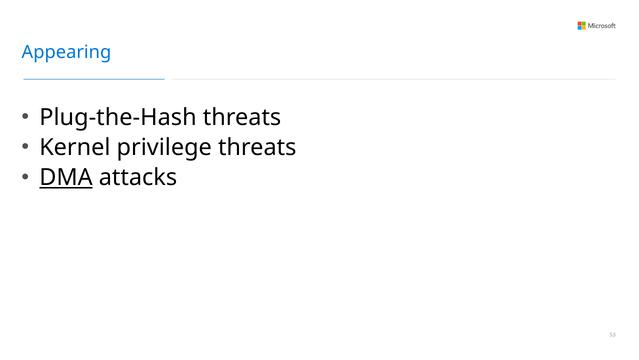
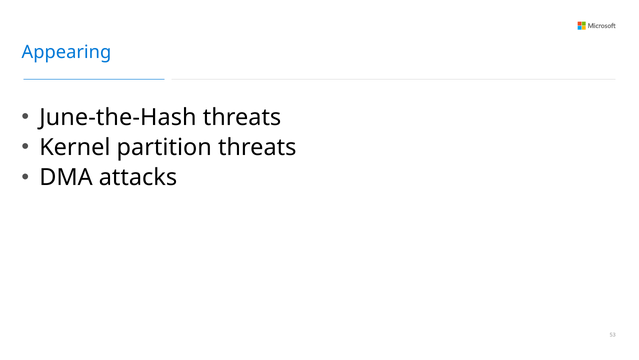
Plug-the-Hash: Plug-the-Hash -> June-the-Hash (118, 117)
privilege: privilege -> partition (164, 147)
DMA underline: present -> none (66, 177)
